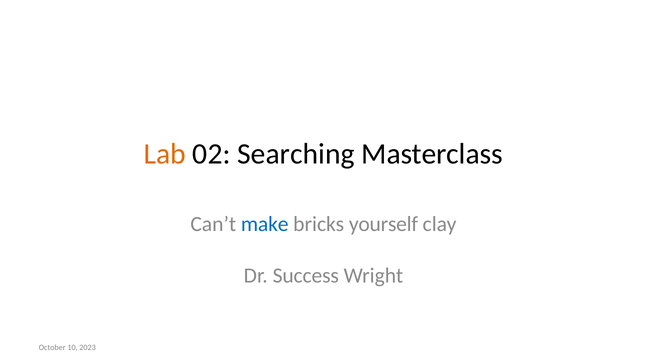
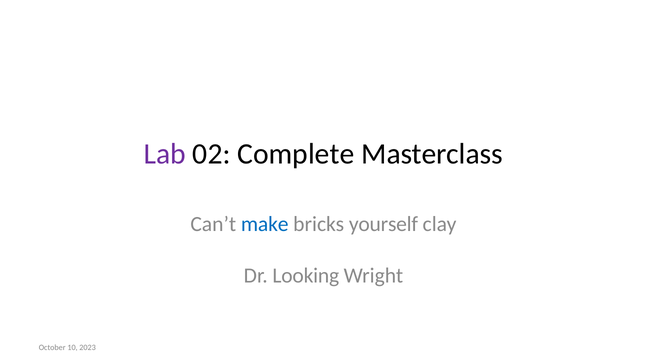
Lab colour: orange -> purple (165, 154)
Searching: Searching -> Complete (296, 154)
Success: Success -> Looking (306, 276)
